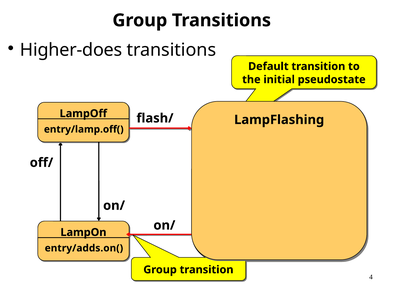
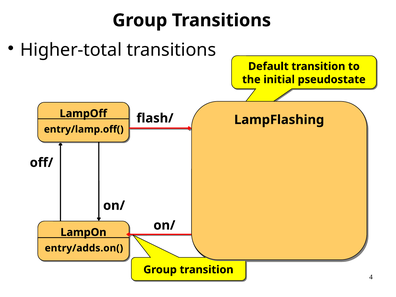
Higher-does: Higher-does -> Higher-total (71, 50)
